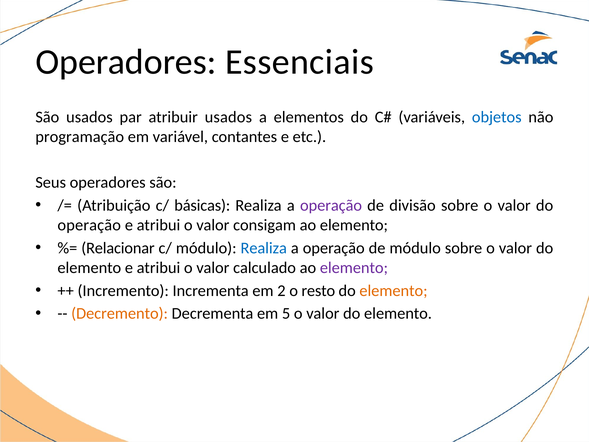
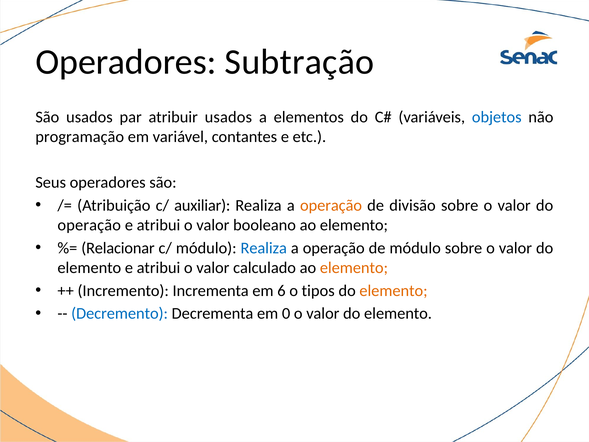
Essenciais: Essenciais -> Subtração (299, 62)
básicas: básicas -> auxiliar (202, 205)
operação colour: purple -> orange (331, 205)
consigam: consigam -> booleano (265, 225)
elemento colour: purple -> orange (354, 268)
2: 2 -> 6 (281, 290)
resto: resto -> tipos (318, 290)
Decremento colour: orange -> blue (120, 313)
5: 5 -> 0 (286, 313)
